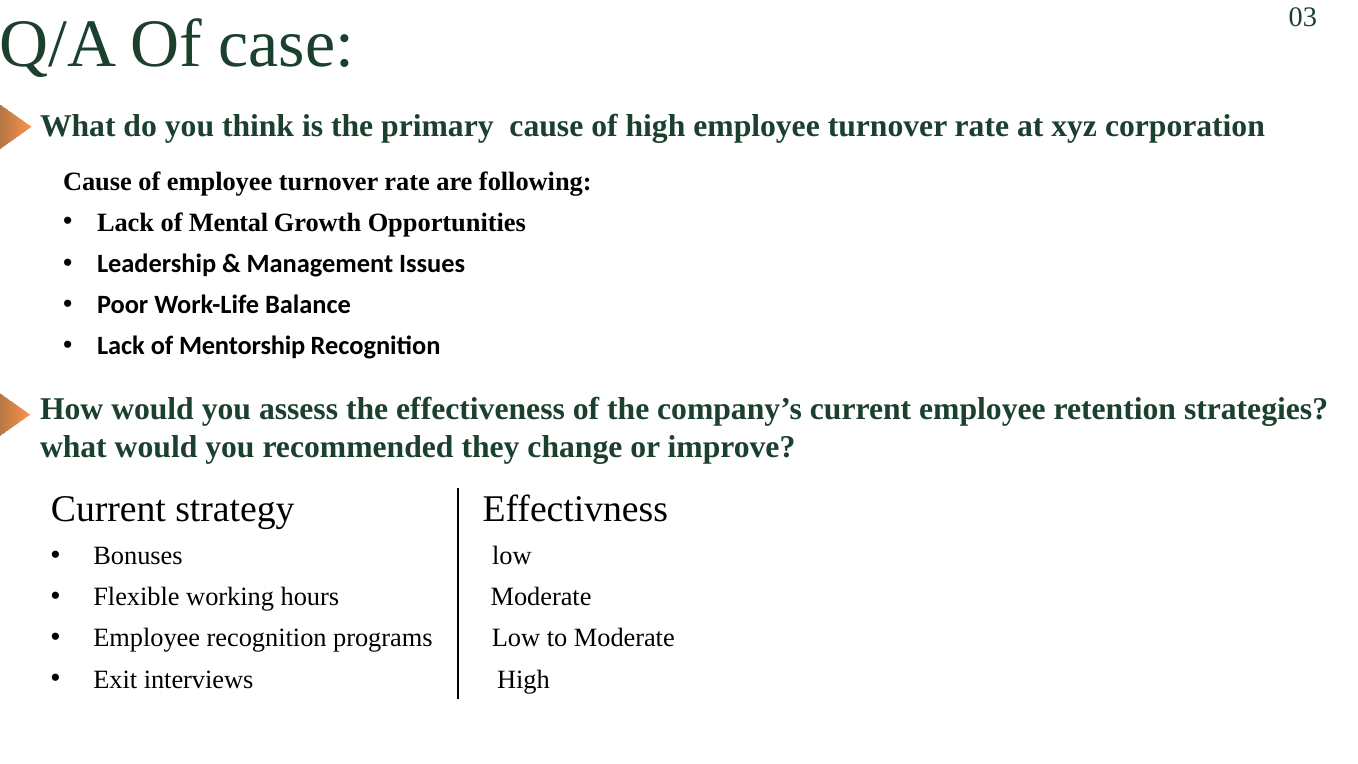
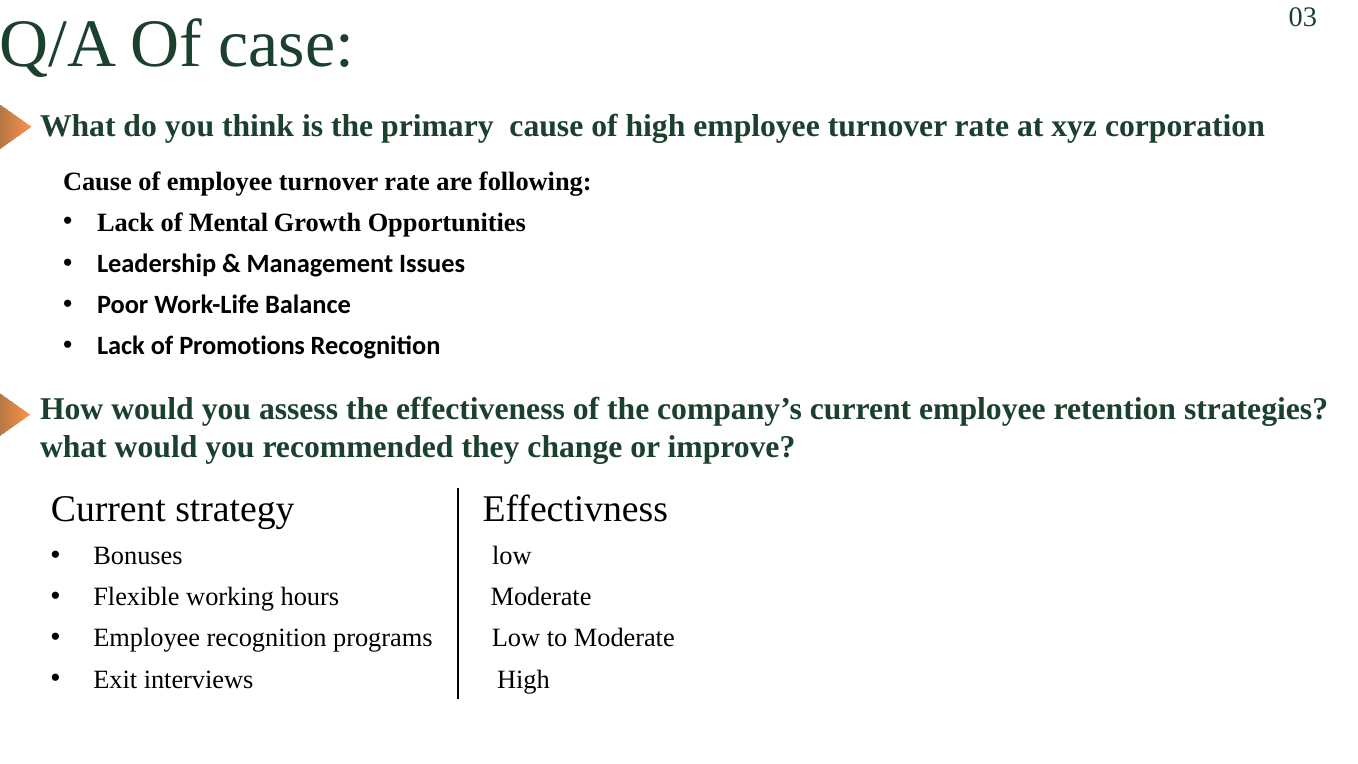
Mentorship: Mentorship -> Promotions (242, 346)
